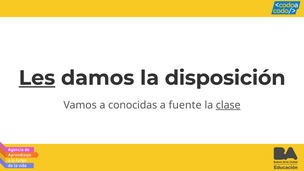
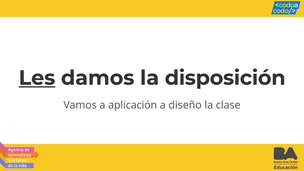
conocidas: conocidas -> aplicación (133, 105)
fuente: fuente -> diseño (185, 105)
clase underline: present -> none (228, 105)
